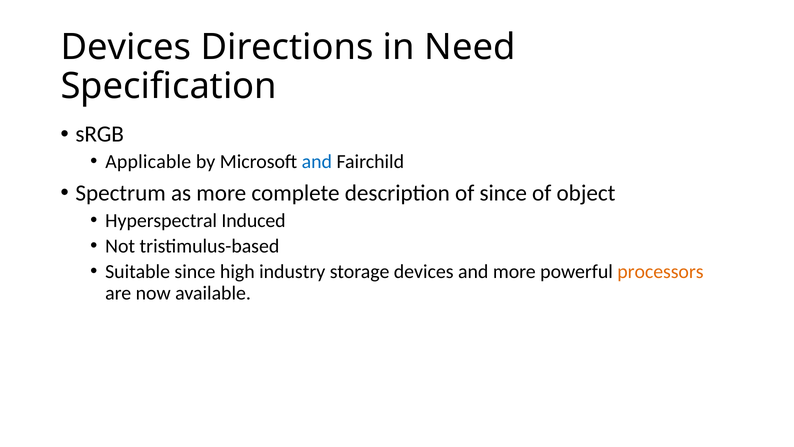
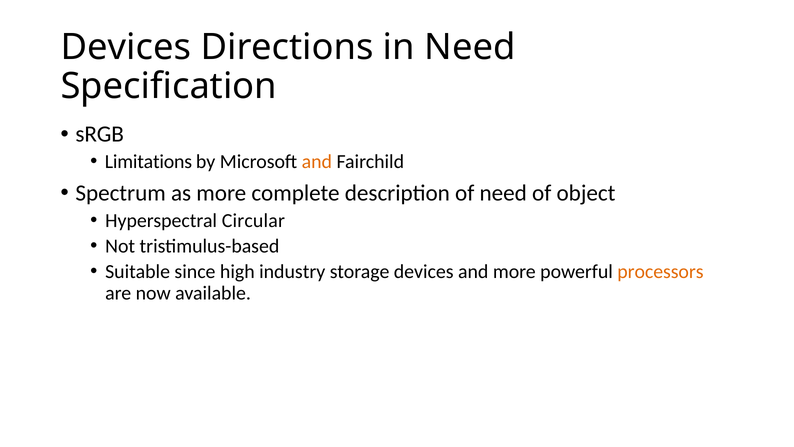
Applicable: Applicable -> Limitations (148, 162)
and colour: blue -> orange (317, 162)
of since: since -> need (503, 193)
Induced: Induced -> Circular (253, 220)
